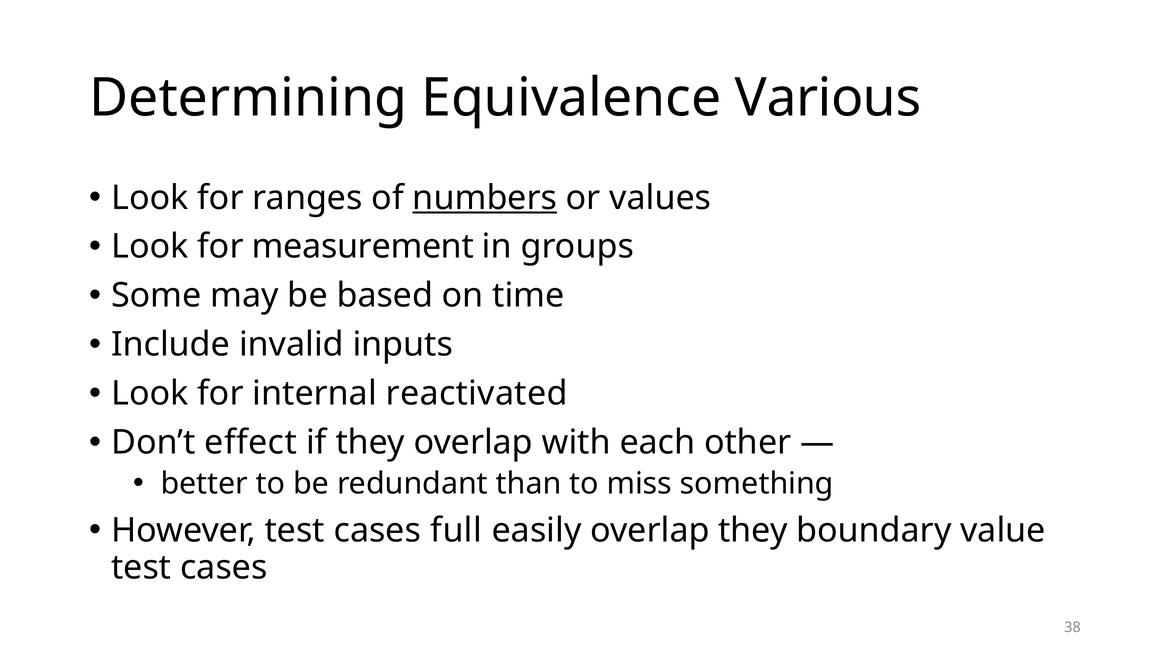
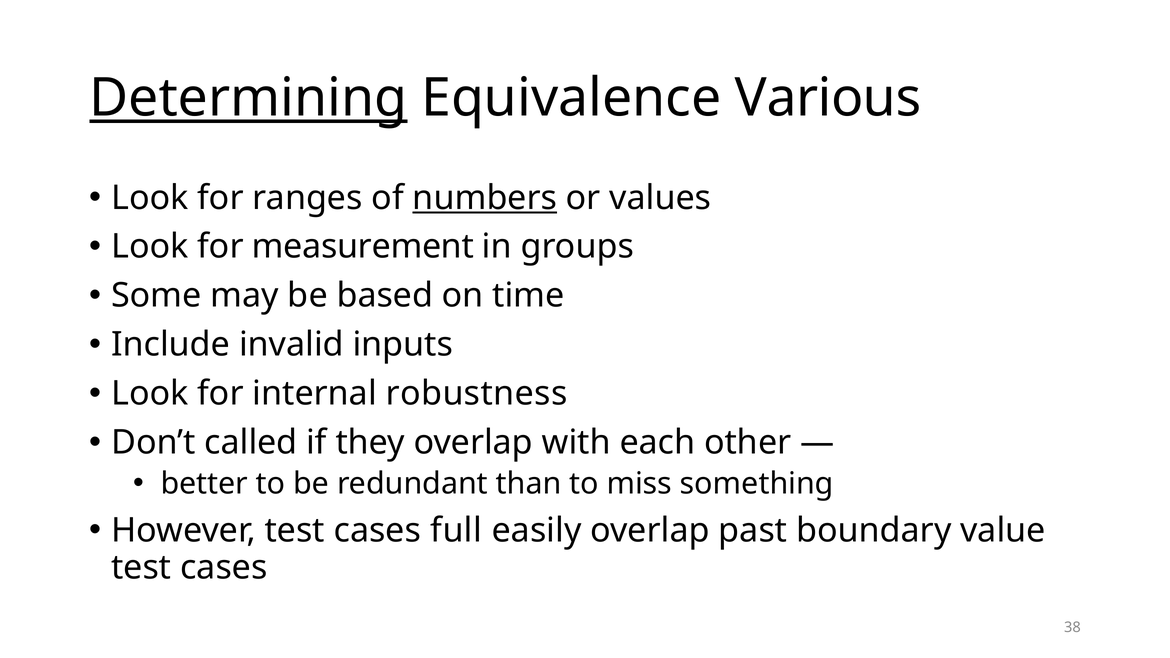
Determining underline: none -> present (248, 98)
reactivated: reactivated -> robustness (477, 394)
effect: effect -> called (251, 443)
overlap they: they -> past (753, 531)
